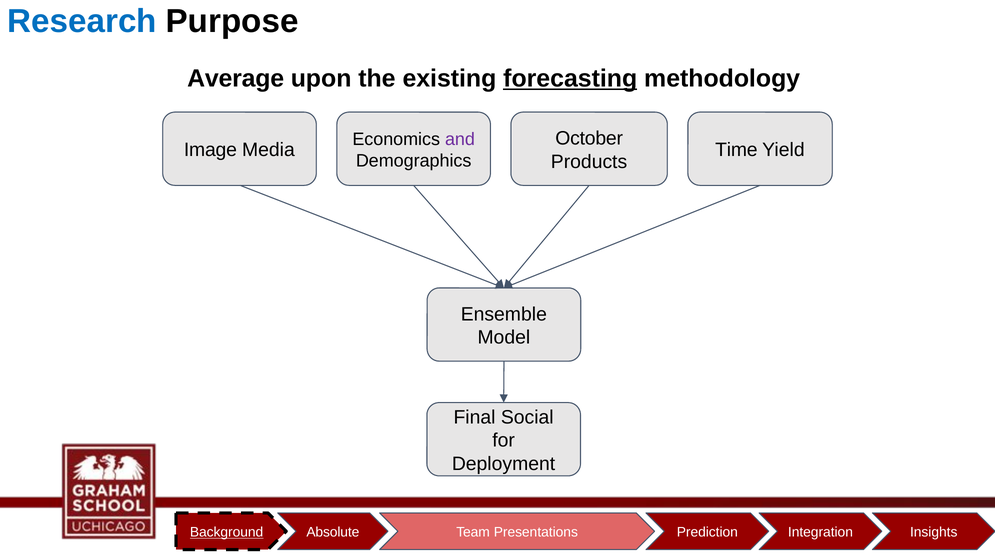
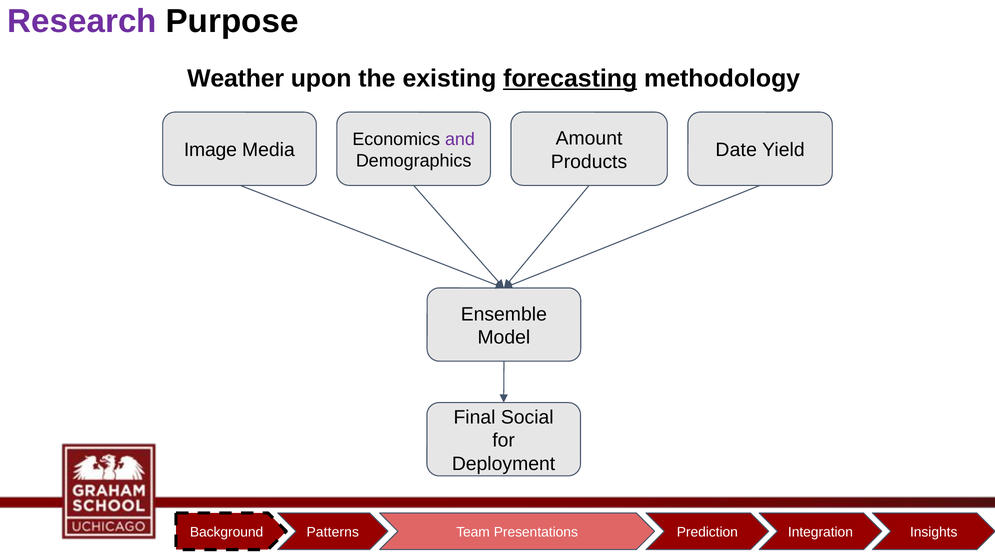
Research colour: blue -> purple (82, 21)
Average: Average -> Weather (236, 79)
October: October -> Amount (589, 138)
Time: Time -> Date (736, 150)
Background underline: present -> none (227, 532)
Absolute: Absolute -> Patterns (333, 532)
